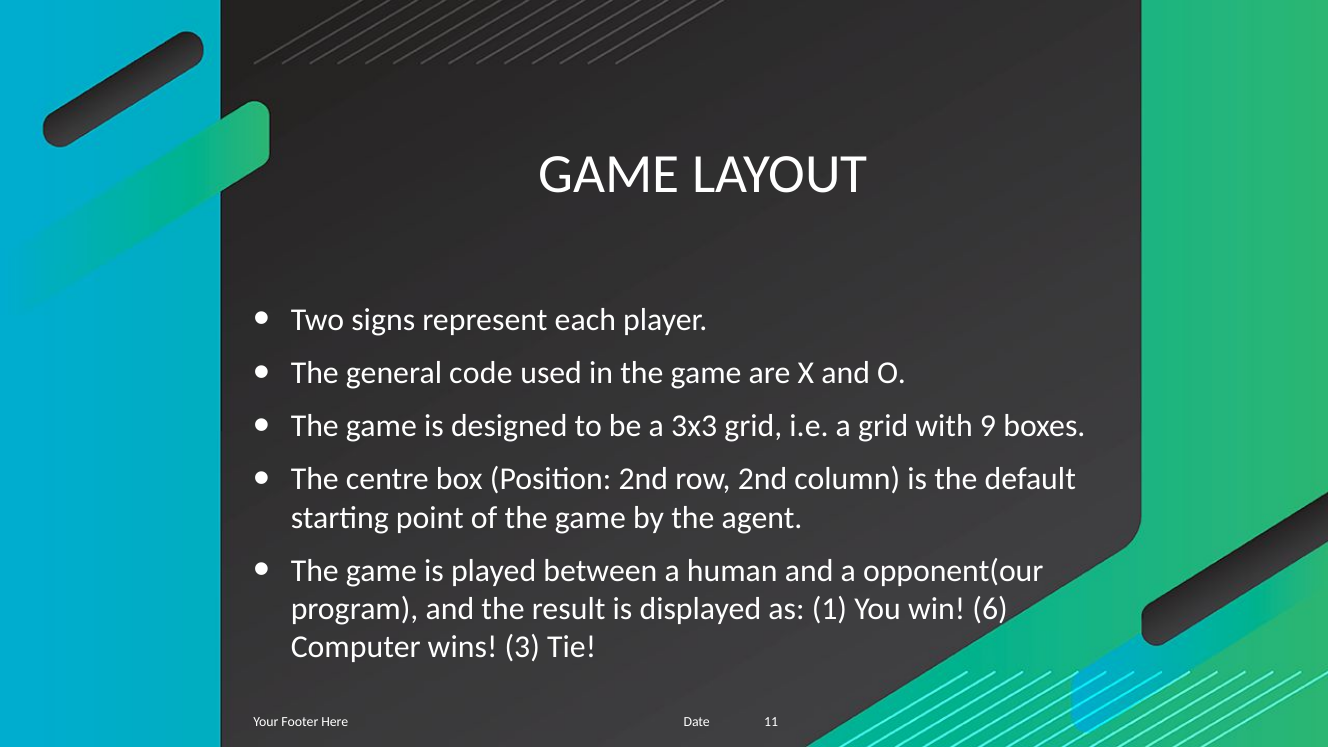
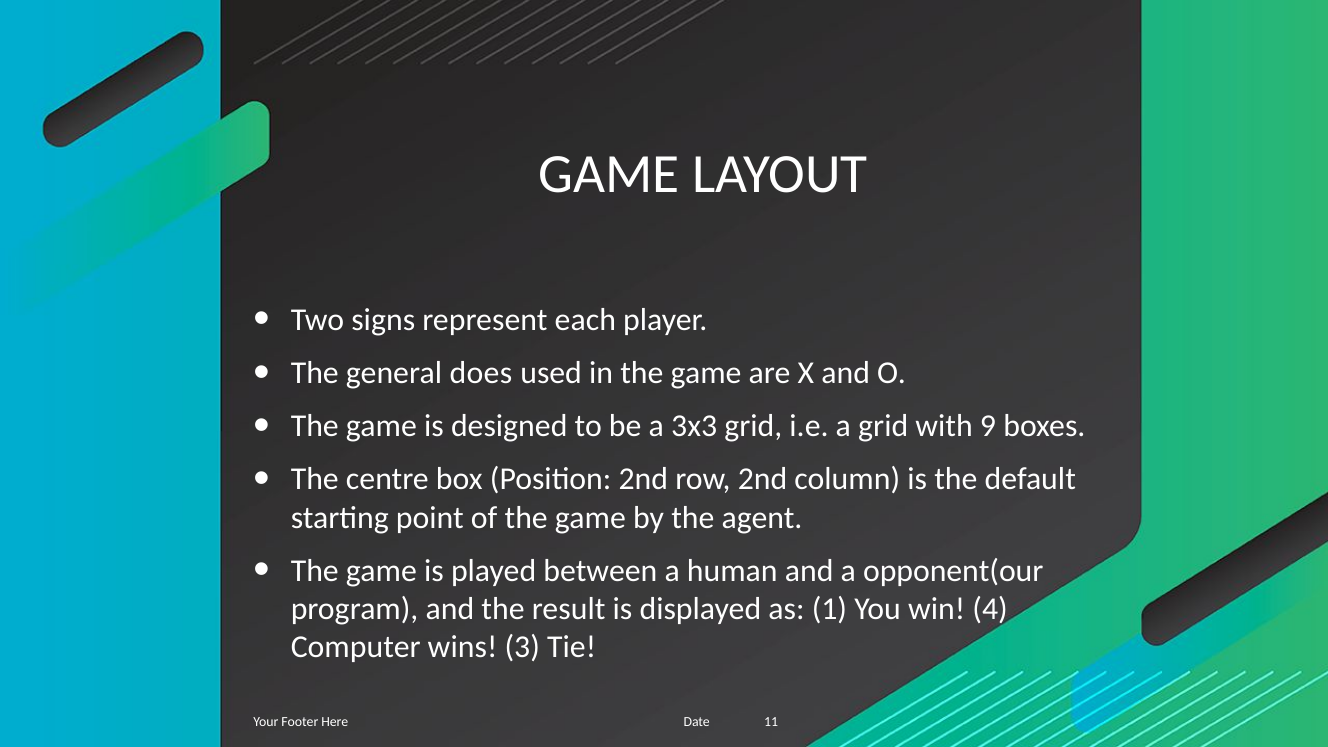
code: code -> does (481, 373)
6: 6 -> 4 (990, 609)
